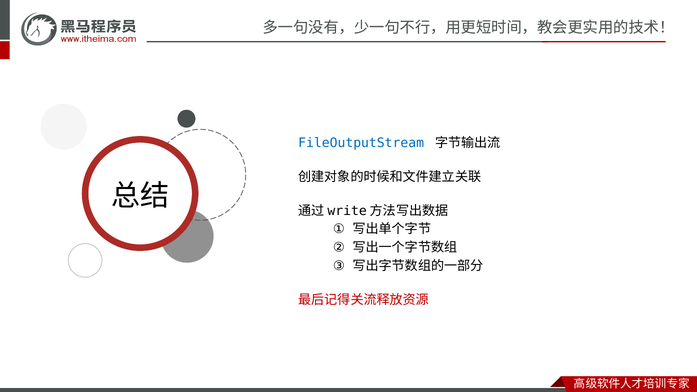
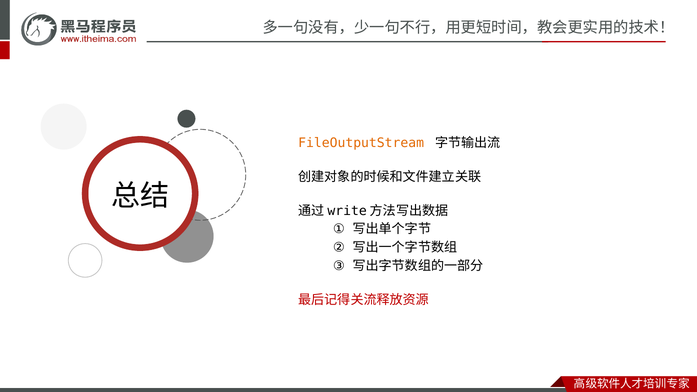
FileOutputStream colour: blue -> orange (361, 143)
